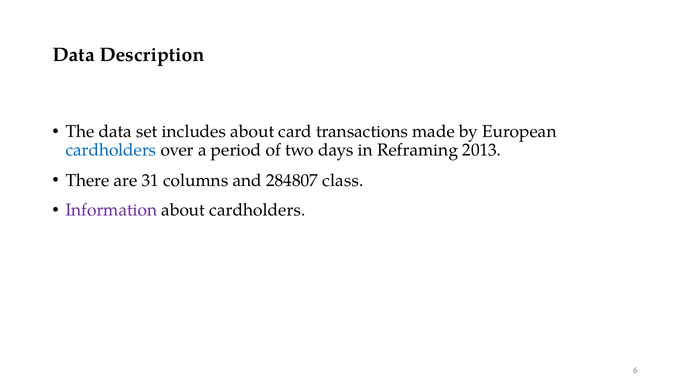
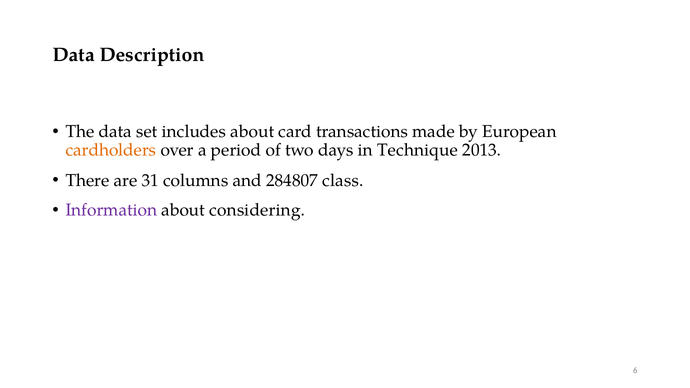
cardholders colour: blue -> orange (111, 150)
Reframing: Reframing -> Technique (418, 150)
about cardholders: cardholders -> considering (257, 210)
